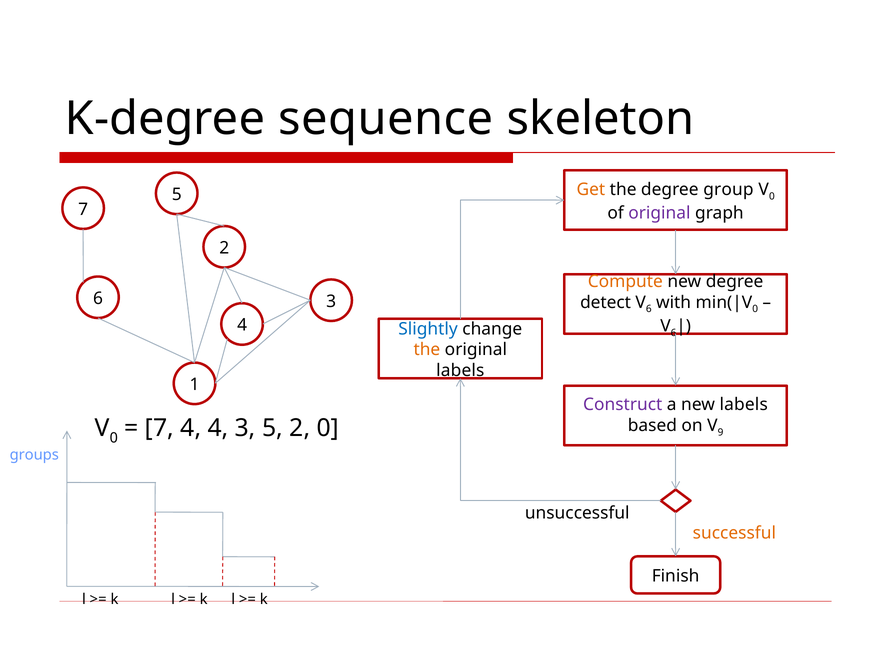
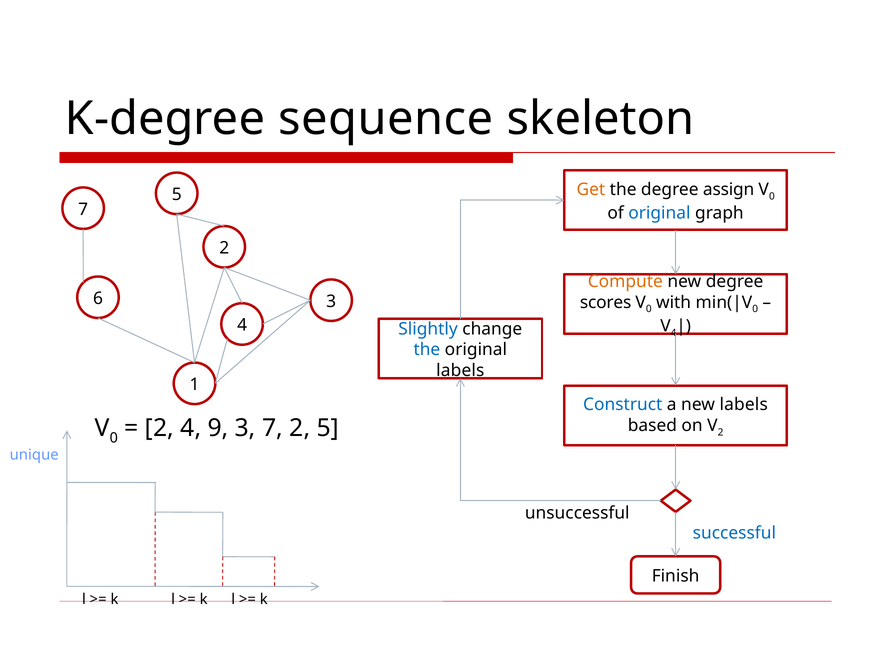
group: group -> assign (729, 190)
original colour: purple -> blue (659, 213)
detect: detect -> scores (606, 303)
6: 6 -> 0 (649, 309)
6: 6 -> 4 (674, 333)
the colour: orange -> blue (427, 350)
Construct colour: purple -> blue (623, 405)
9: 9 -> 2 (721, 432)
7: 7 -> 2 (159, 428)
4 4: 4 -> 9 (218, 428)
3 5: 5 -> 7 (273, 428)
2 0: 0 -> 5 (328, 428)
groups: groups -> unique (34, 455)
successful colour: orange -> blue (734, 533)
